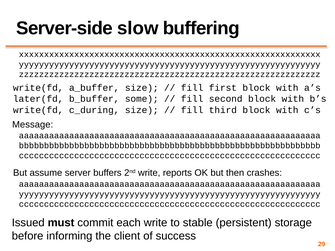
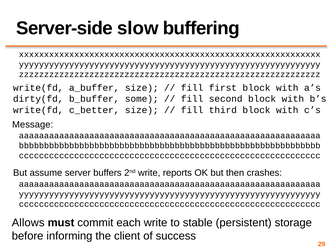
later(fd: later(fd -> dirty(fd (38, 99)
c_during: c_during -> c_better (94, 110)
Issued: Issued -> Allows (28, 223)
